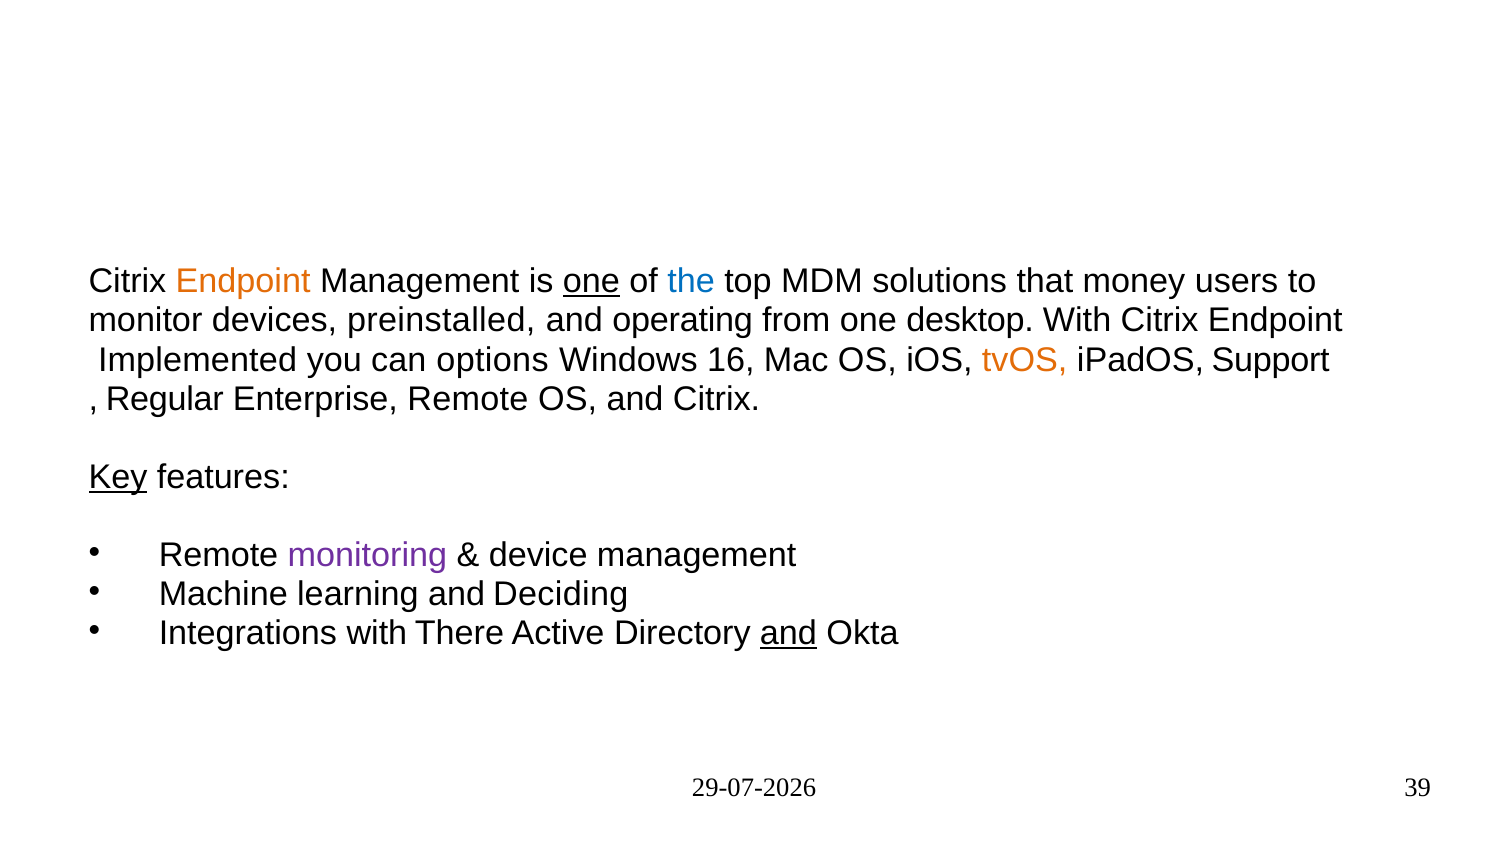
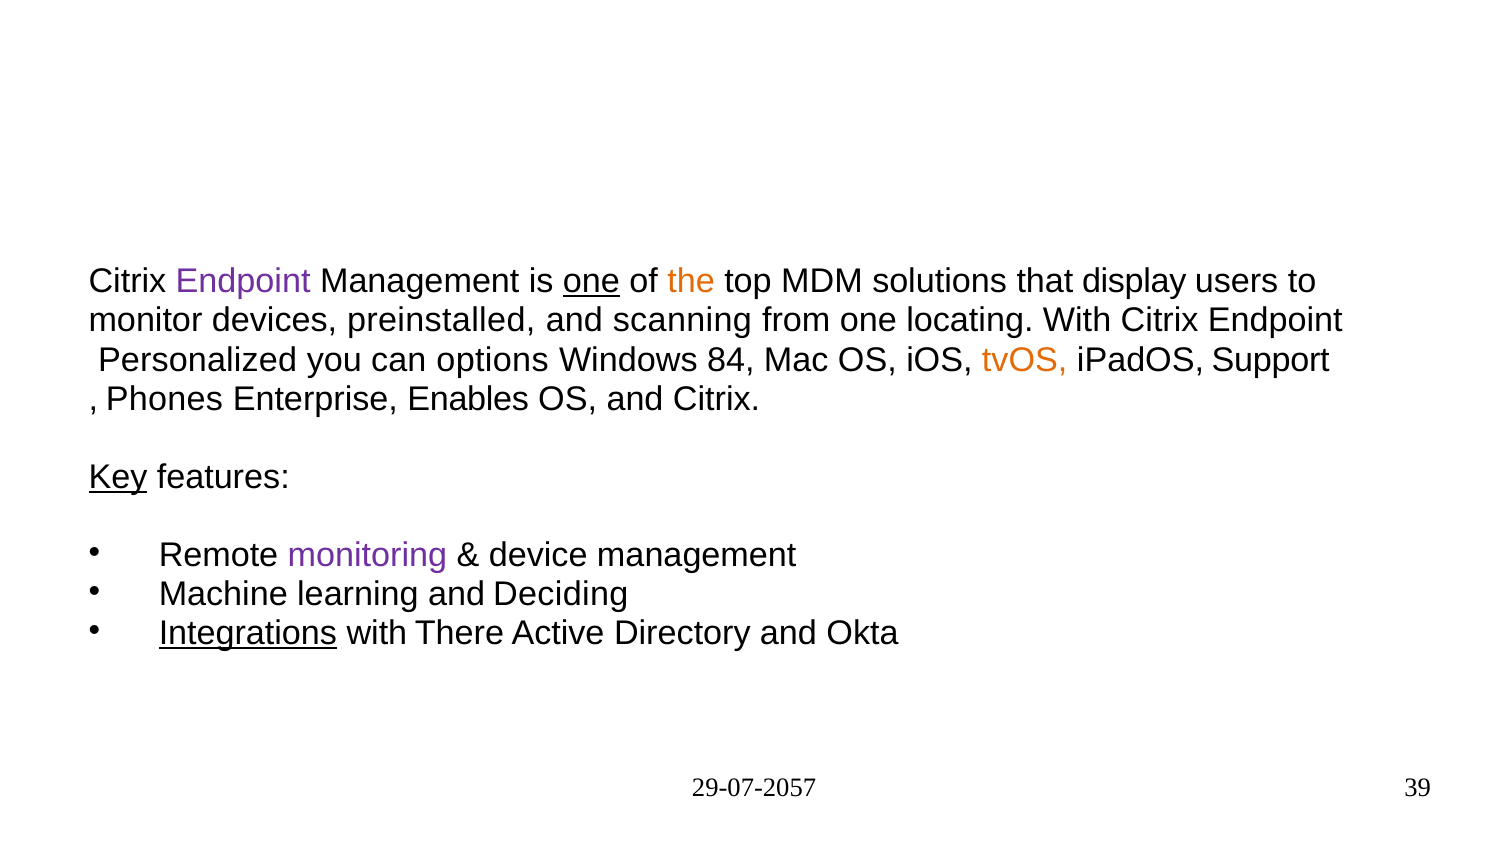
Endpoint colour: orange -> purple (243, 281)
the colour: blue -> orange (691, 281)
money: money -> display (1134, 281)
operating: operating -> scanning (682, 321)
desktop: desktop -> locating (970, 321)
Implemented: Implemented -> Personalized (198, 360)
16: 16 -> 84 (731, 360)
Regular: Regular -> Phones (164, 399)
Enterprise Remote: Remote -> Enables (468, 399)
Integrations underline: none -> present (248, 634)
and underline: present -> none (788, 634)
29-07-2026: 29-07-2026 -> 29-07-2057 (754, 787)
